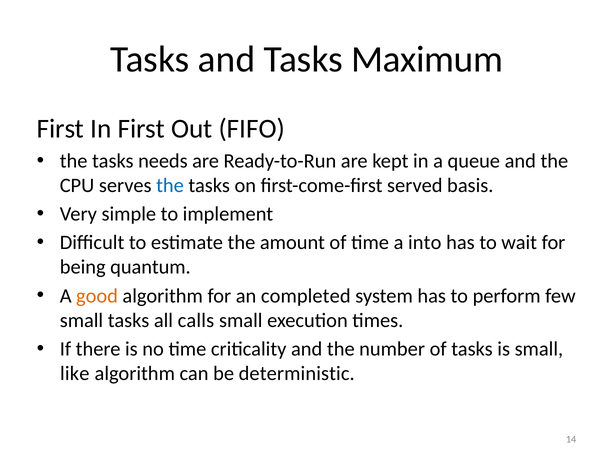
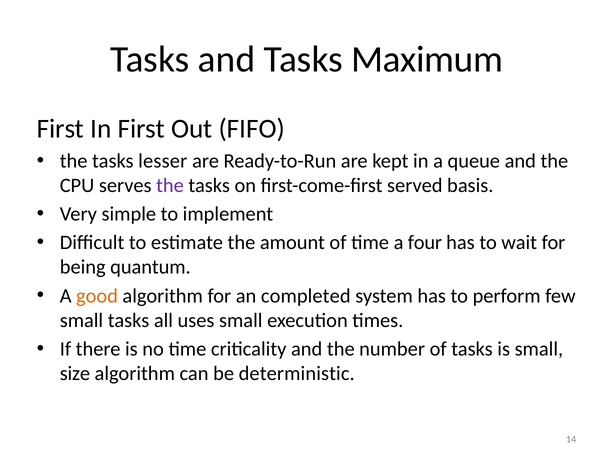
needs: needs -> lesser (163, 161)
the colour: blue -> purple (170, 185)
into: into -> four (425, 243)
calls: calls -> uses (196, 320)
like: like -> size (75, 373)
